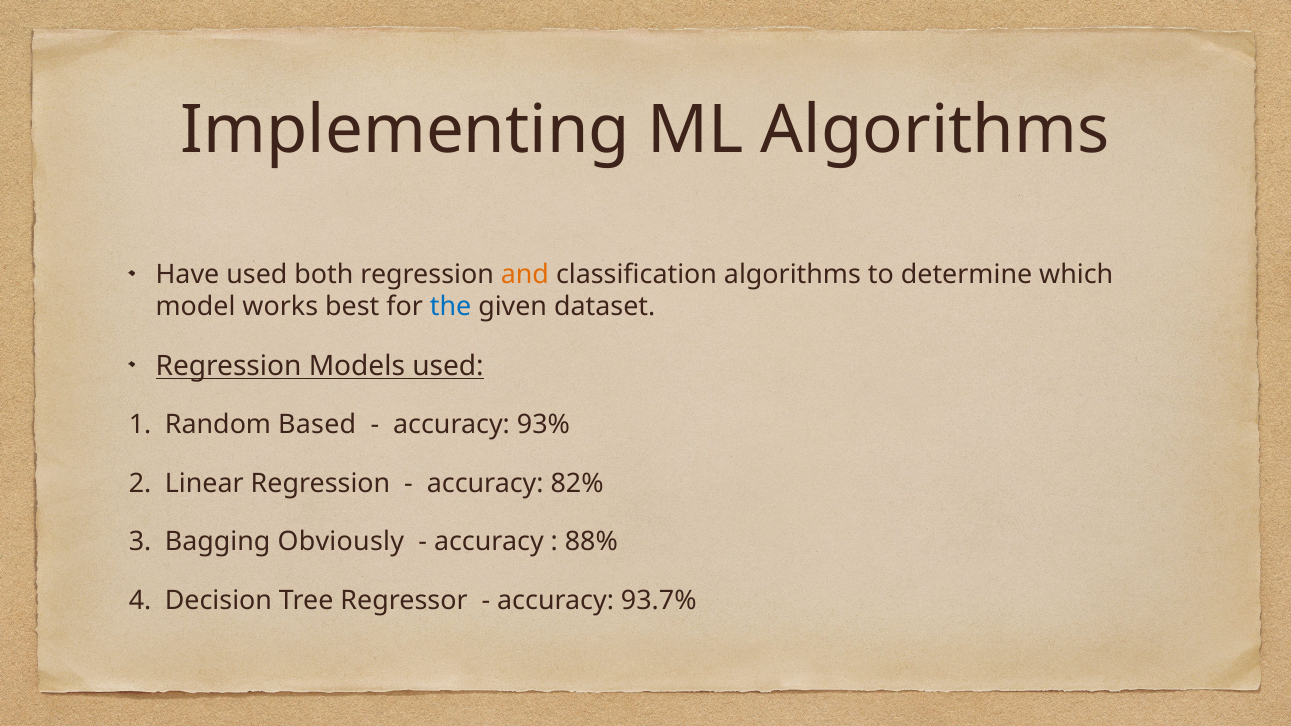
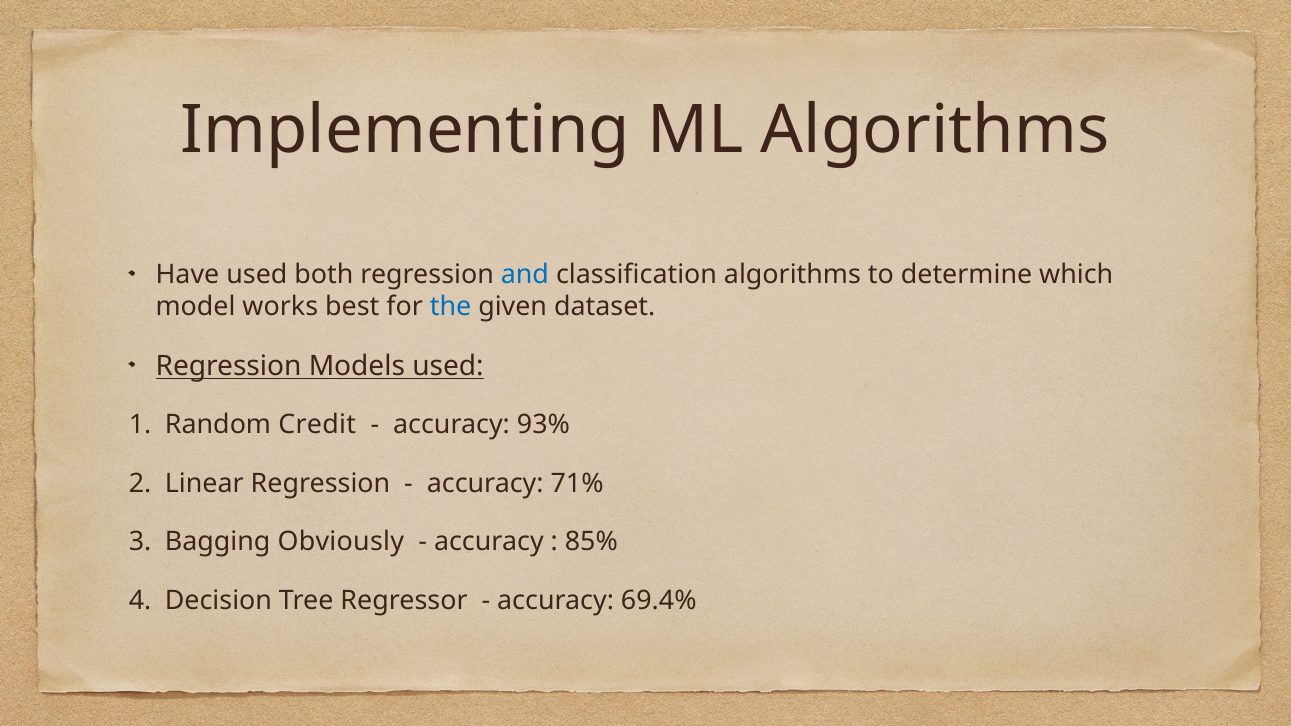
and colour: orange -> blue (525, 275)
Based: Based -> Credit (317, 425)
82%: 82% -> 71% (577, 484)
88%: 88% -> 85% (591, 542)
93.7%: 93.7% -> 69.4% (659, 601)
